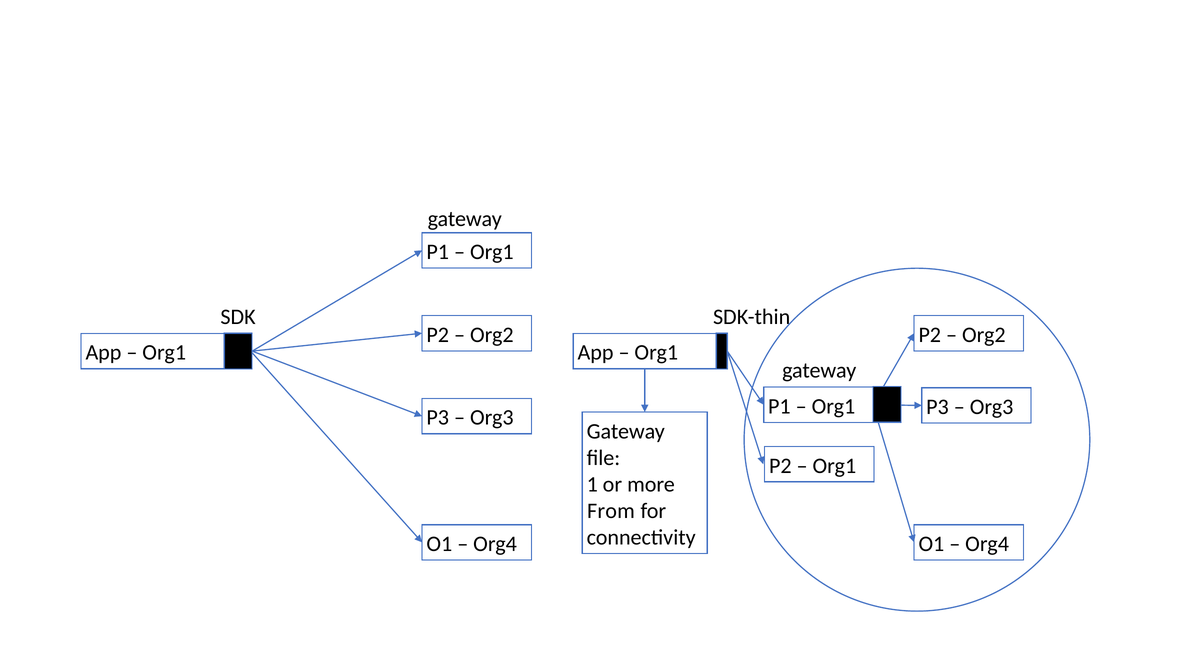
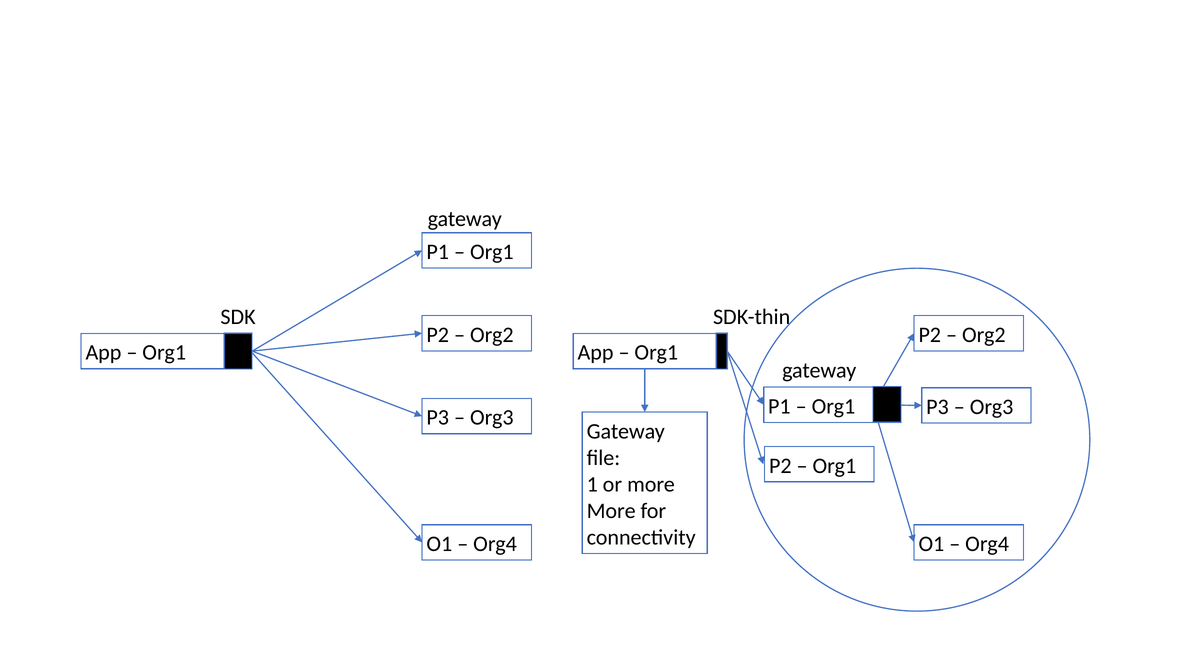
From: From -> More (611, 511)
